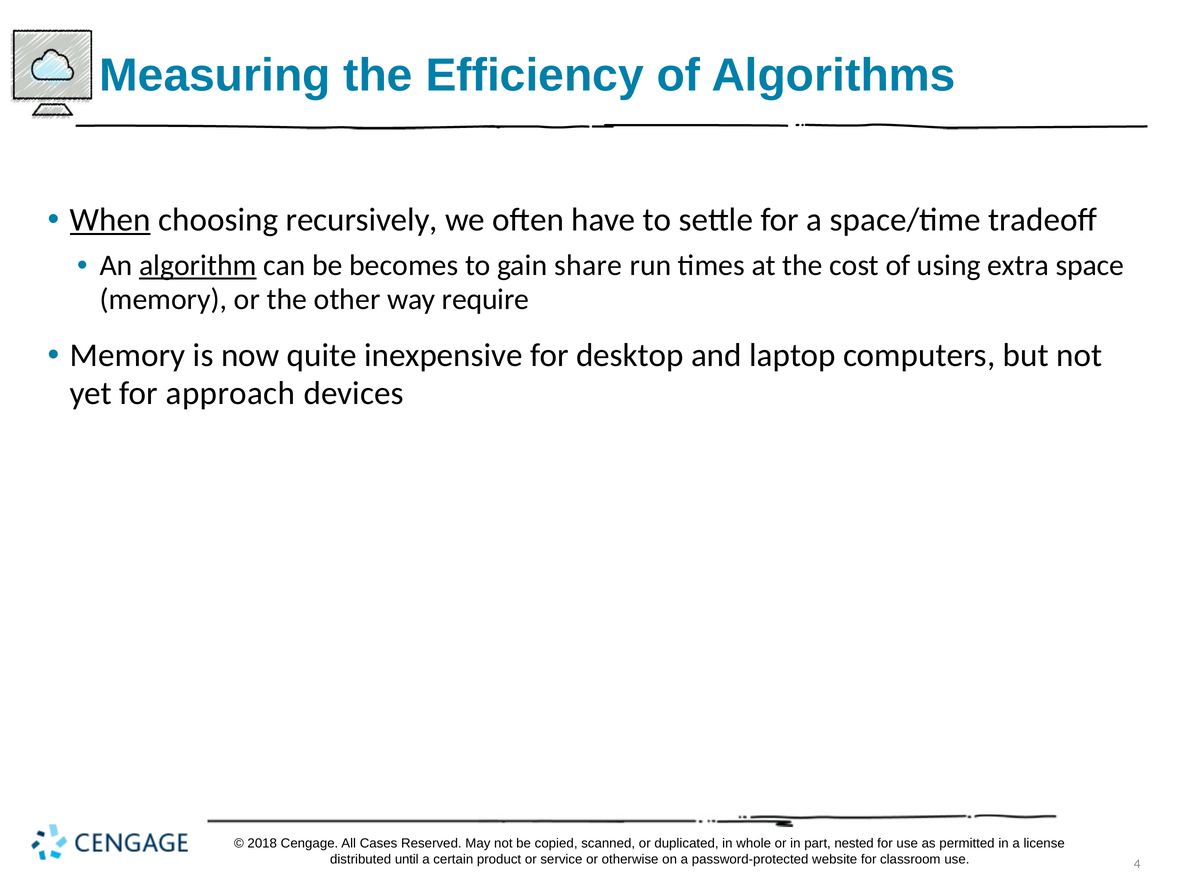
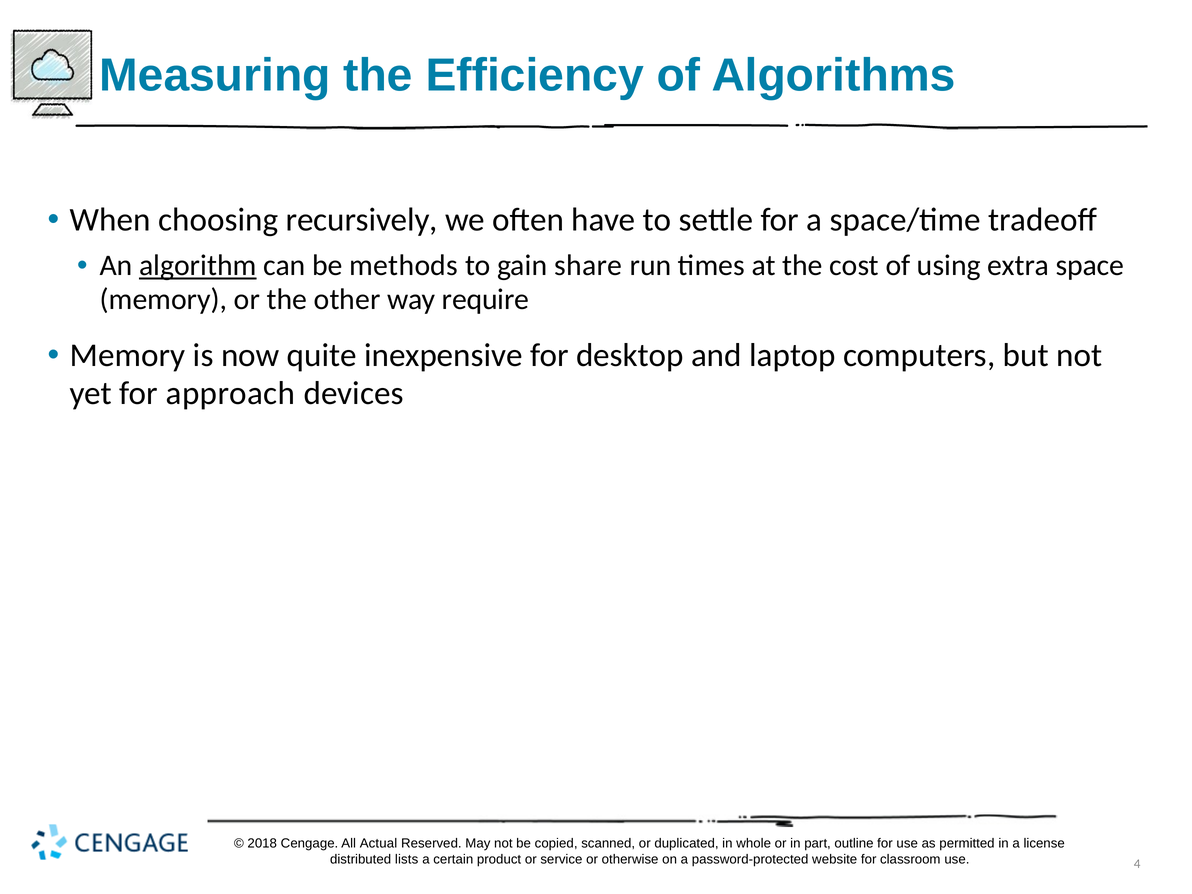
When underline: present -> none (110, 220)
becomes: becomes -> methods (404, 266)
Cases: Cases -> Actual (378, 843)
nested: nested -> outline (854, 843)
until: until -> lists (407, 859)
